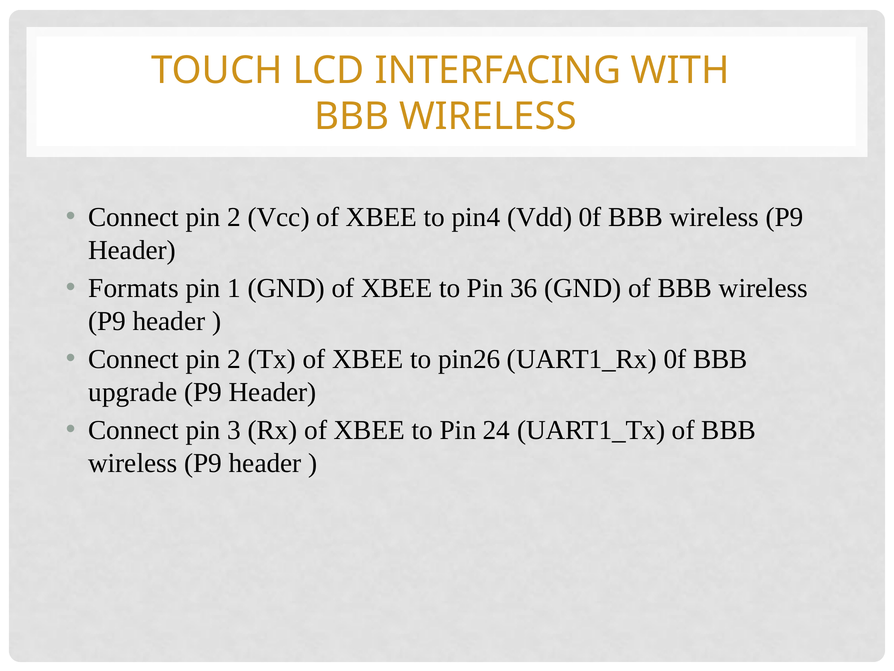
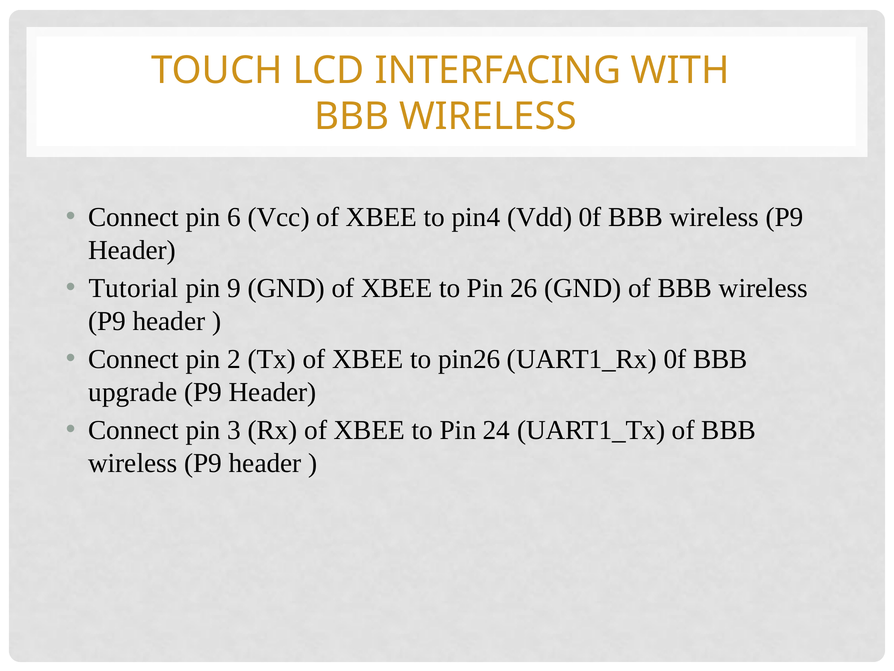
2: 2 -> 6 (234, 217)
Formats: Formats -> Tutorial (133, 288)
1: 1 -> 9 (234, 288)
36: 36 -> 26 (524, 288)
